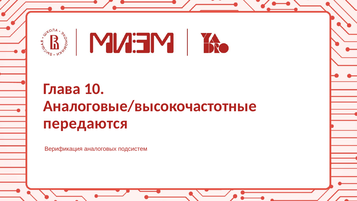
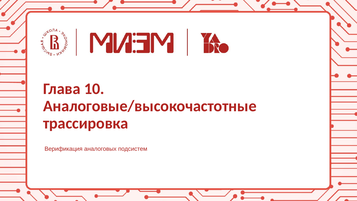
передаются: передаются -> трассировка (86, 123)
